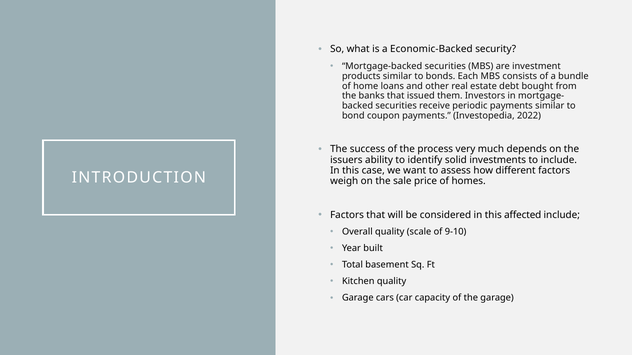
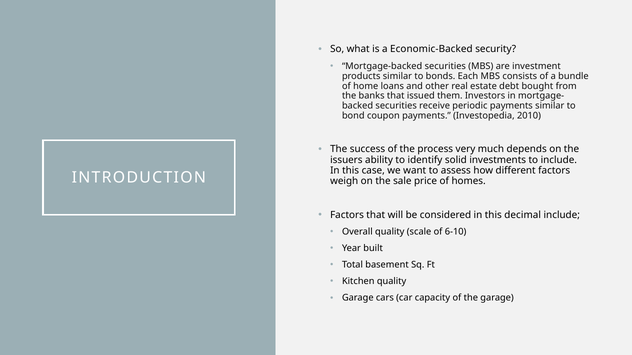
2022: 2022 -> 2010 (529, 116)
affected: affected -> decimal (523, 215)
9-10: 9-10 -> 6-10 (456, 232)
